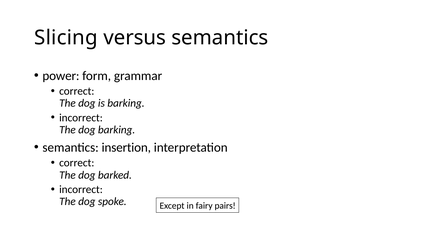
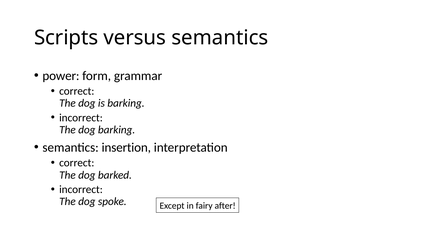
Slicing: Slicing -> Scripts (66, 38)
pairs: pairs -> after (225, 205)
